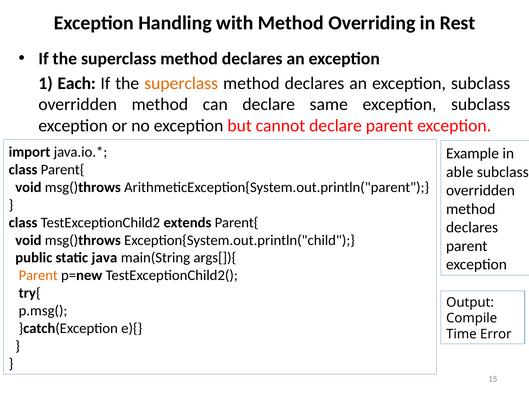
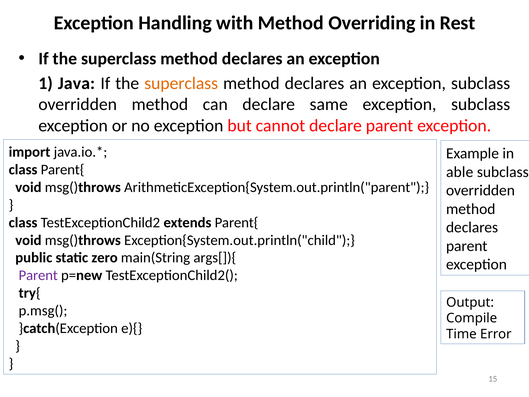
Each: Each -> Java (76, 83)
java: java -> zero (105, 258)
Parent colour: orange -> purple (38, 275)
